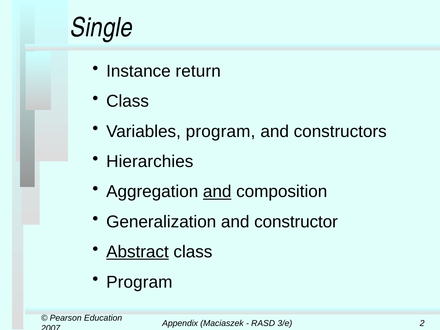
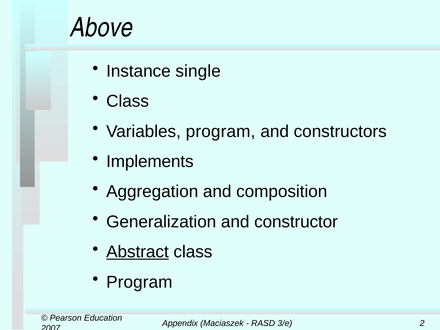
Single: Single -> Above (102, 28)
return: return -> single (198, 71)
Hierarchies: Hierarchies -> Implements (150, 162)
and underline: present -> none (217, 192)
